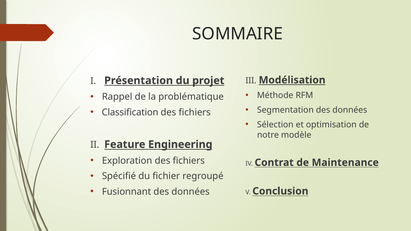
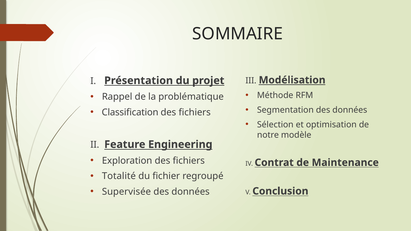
Spécifié: Spécifié -> Totalité (119, 176)
Fusionnant: Fusionnant -> Supervisée (126, 192)
